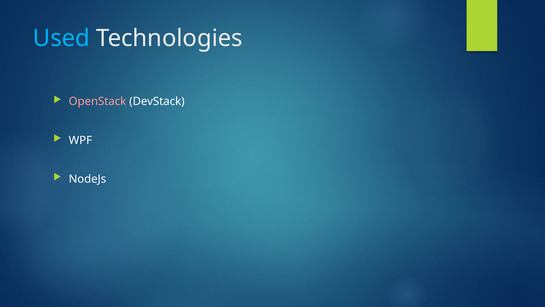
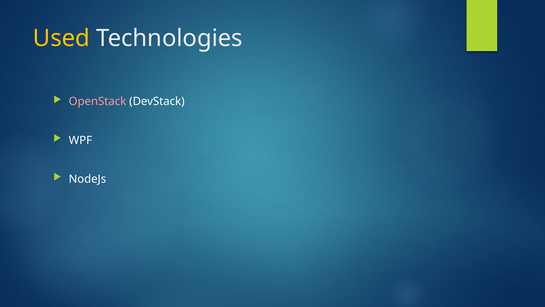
Used colour: light blue -> yellow (61, 38)
